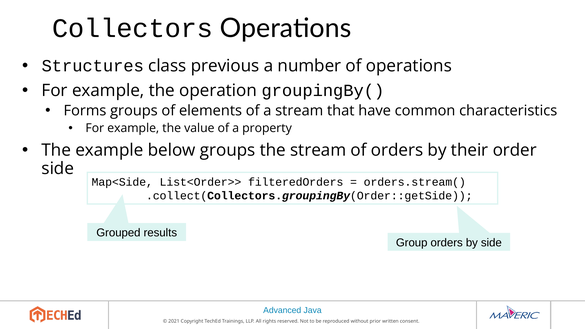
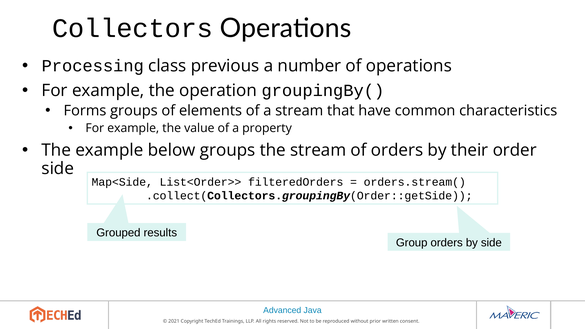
Structures: Structures -> Processing (93, 66)
